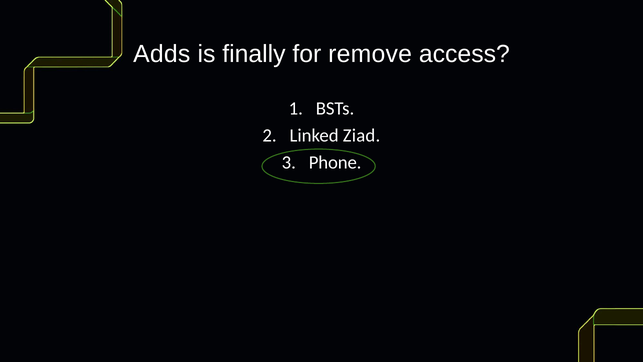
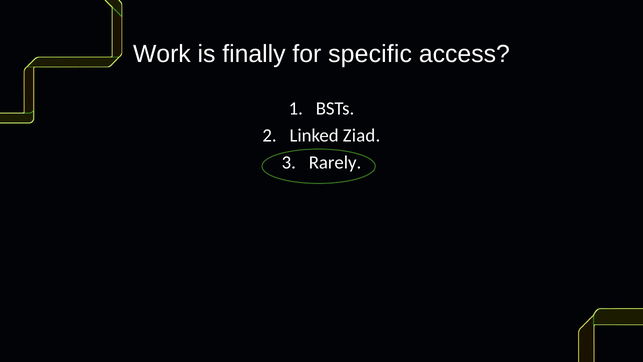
Adds: Adds -> Work (162, 54)
remove: remove -> specific (370, 54)
Phone: Phone -> Rarely (335, 163)
